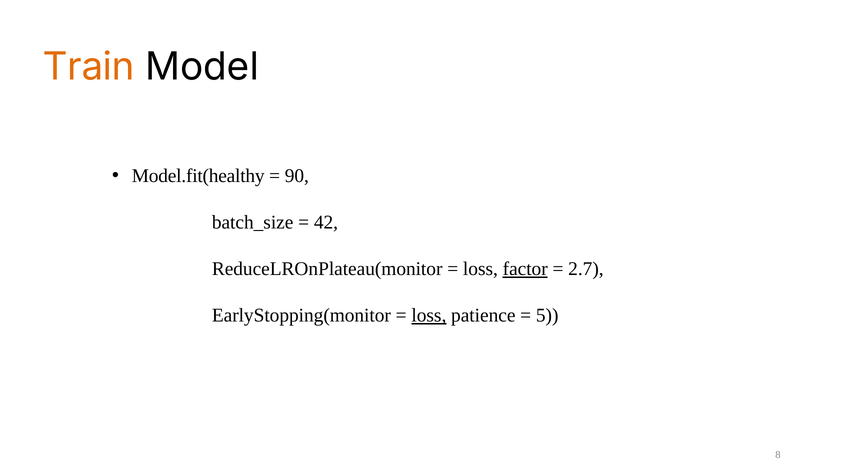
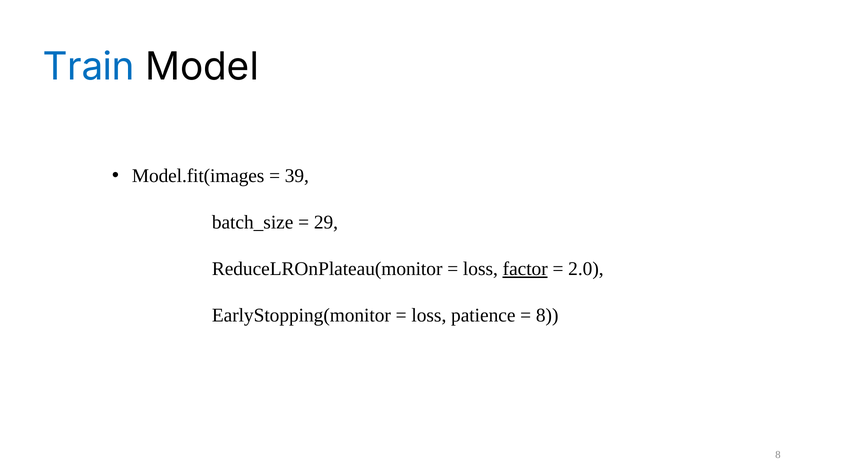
Train colour: orange -> blue (89, 67)
Model.fit(healthy: Model.fit(healthy -> Model.fit(images (198, 176)
90: 90 -> 39 (297, 176)
42: 42 -> 29 (326, 222)
2.7: 2.7 -> 2.0 (586, 269)
loss underline: present -> none (429, 315)
5: 5 -> 8 (547, 315)
